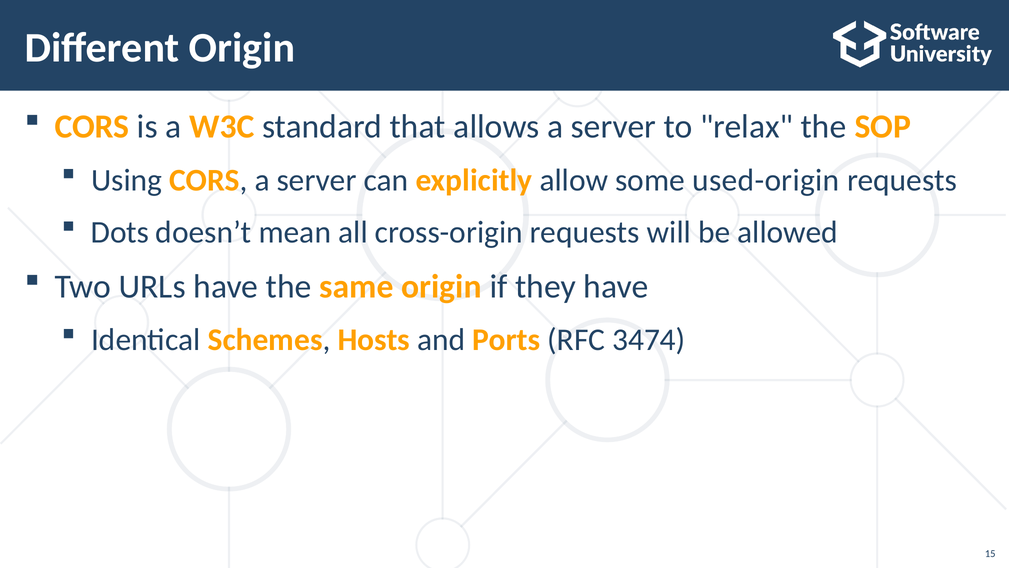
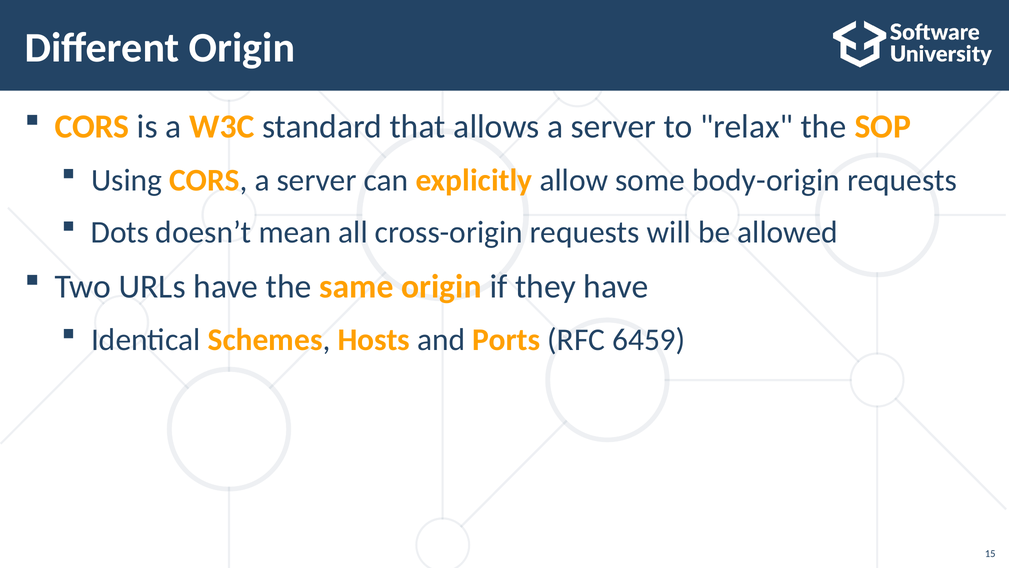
used-origin: used-origin -> body-origin (766, 180)
3474: 3474 -> 6459 (649, 340)
